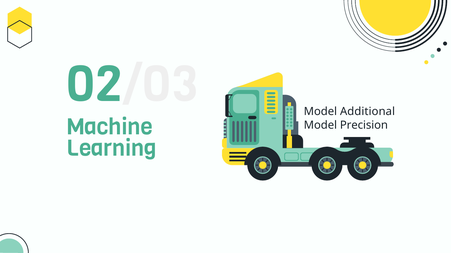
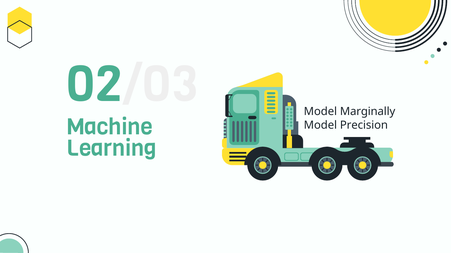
Additional: Additional -> Marginally (368, 112)
